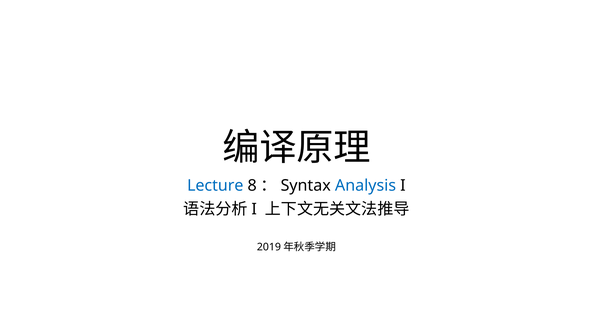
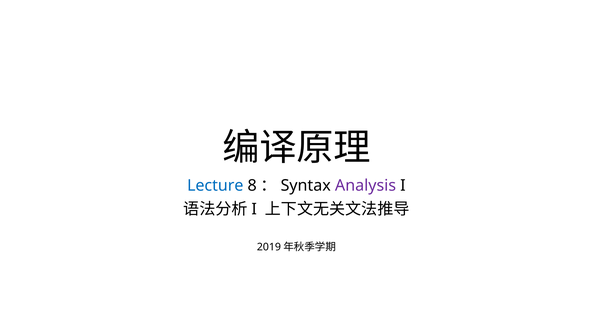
Analysis colour: blue -> purple (366, 186)
